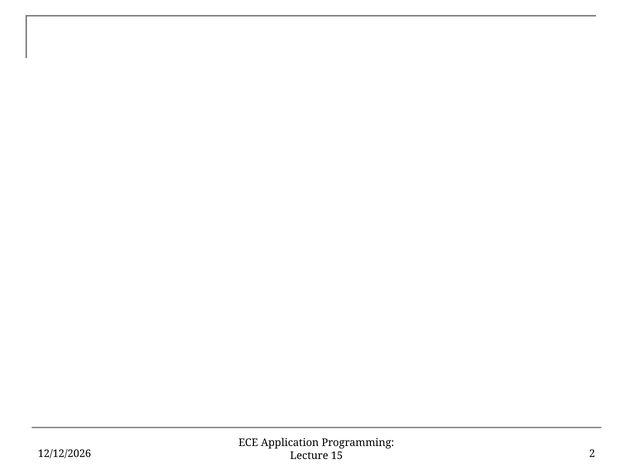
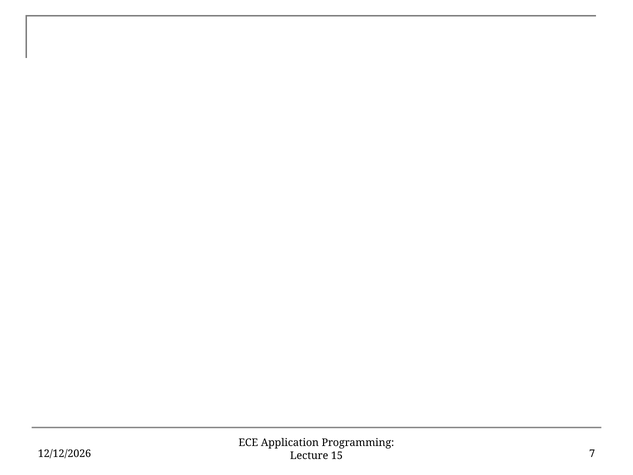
2: 2 -> 7 (592, 453)
